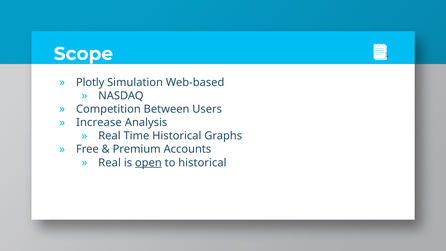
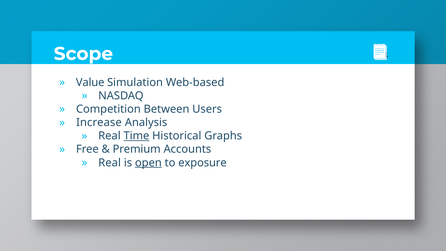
Plotly: Plotly -> Value (90, 82)
Time underline: none -> present (136, 136)
to historical: historical -> exposure (202, 163)
